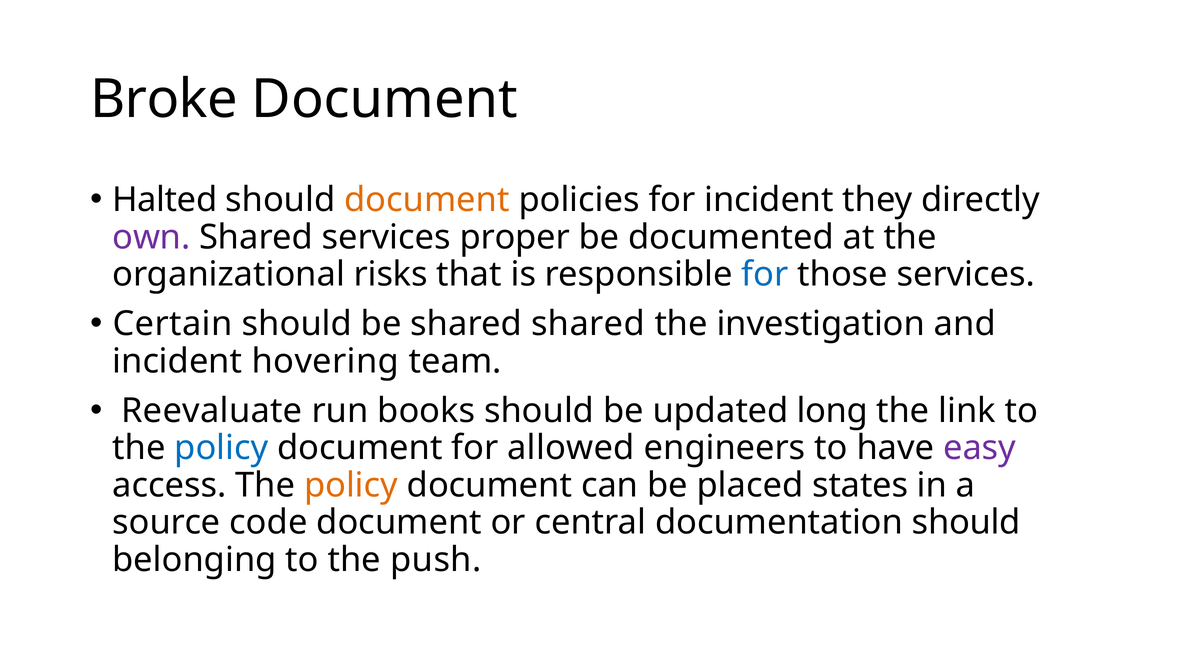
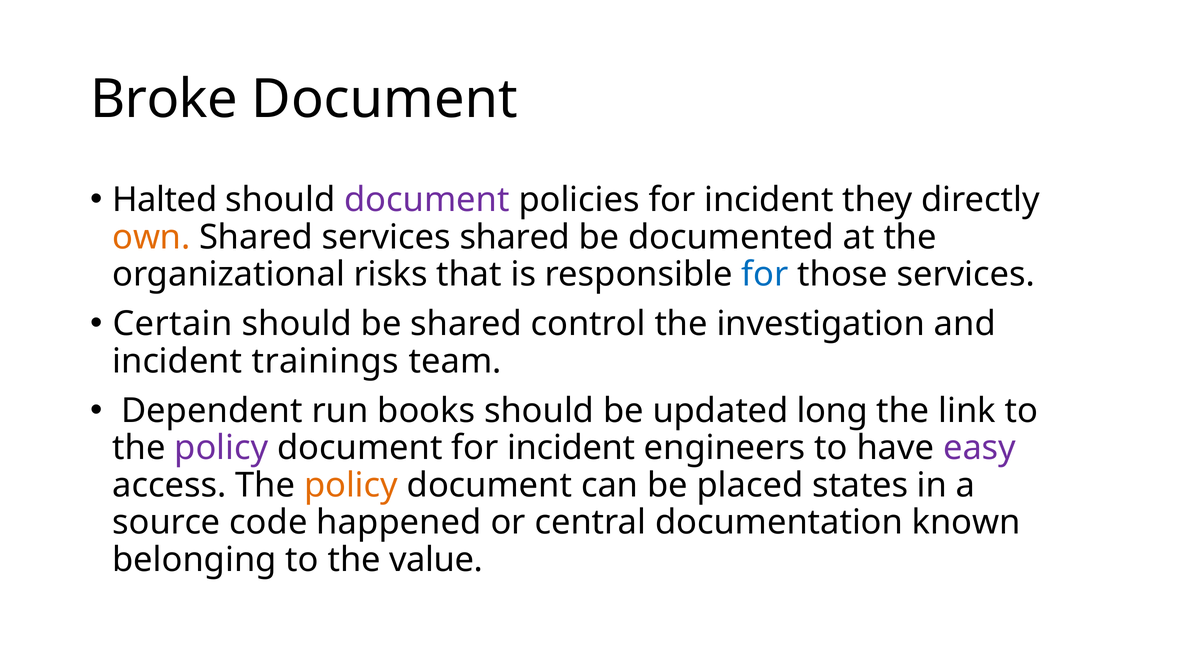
document colour: orange -> purple (427, 200)
own colour: purple -> orange (151, 237)
services proper: proper -> shared (515, 237)
shared shared: shared -> control (588, 324)
hovering: hovering -> trainings (325, 361)
Reevaluate: Reevaluate -> Dependent (212, 411)
policy colour: blue -> purple (221, 448)
document for allowed: allowed -> incident (571, 448)
code document: document -> happened (399, 523)
documentation should: should -> known (966, 523)
push: push -> value (436, 560)
